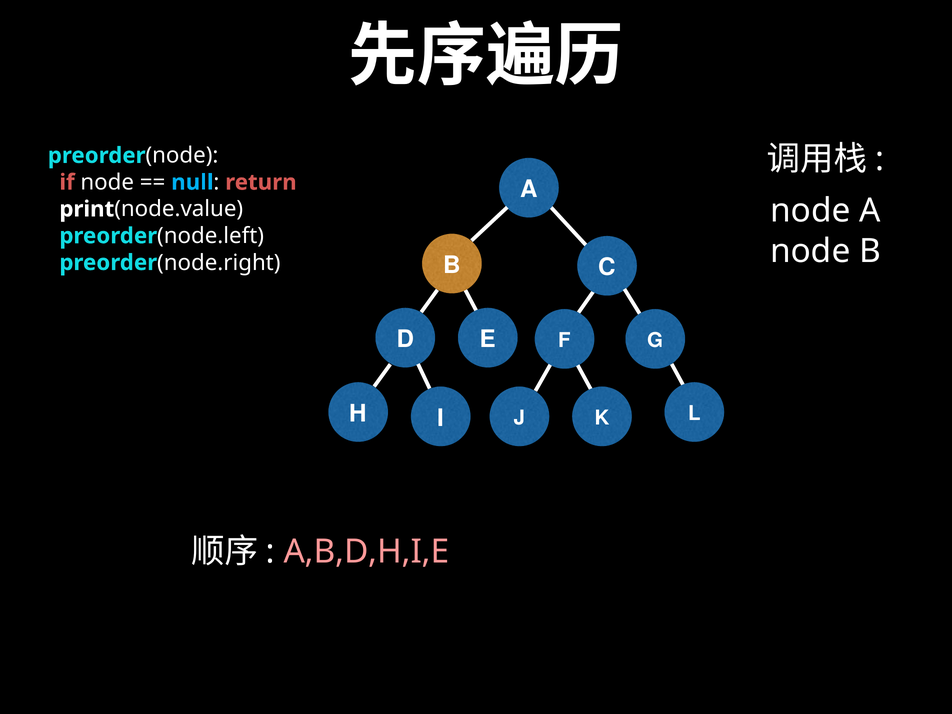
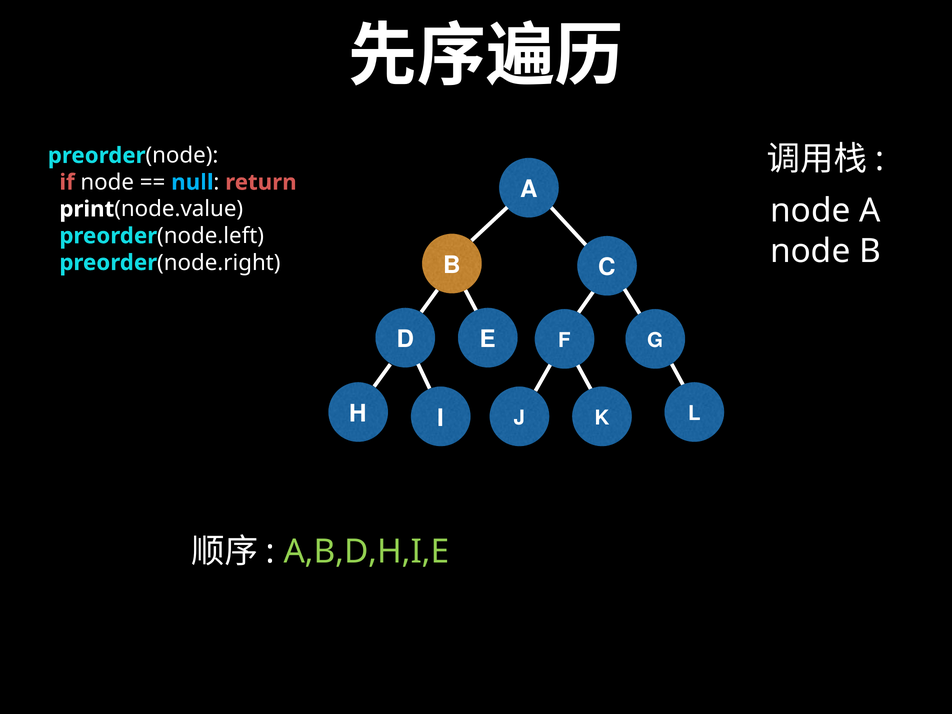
A,B,D,H,I,E colour: pink -> light green (366, 552)
